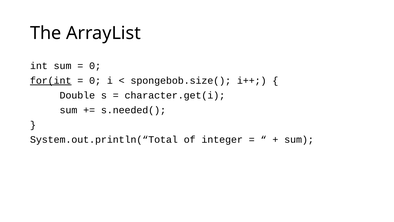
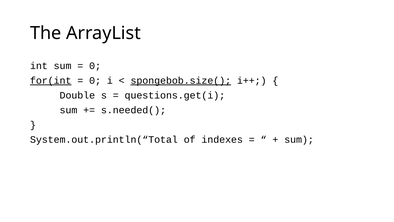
spongebob.size( underline: none -> present (181, 80)
character.get(i: character.get(i -> questions.get(i (175, 95)
integer: integer -> indexes (222, 139)
